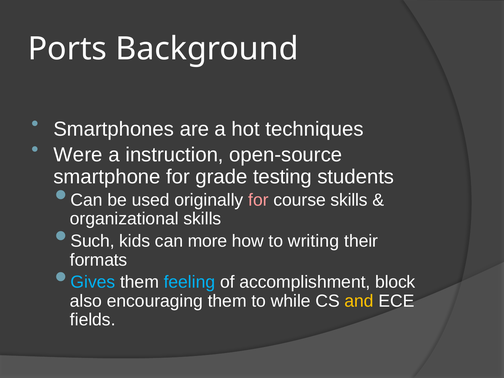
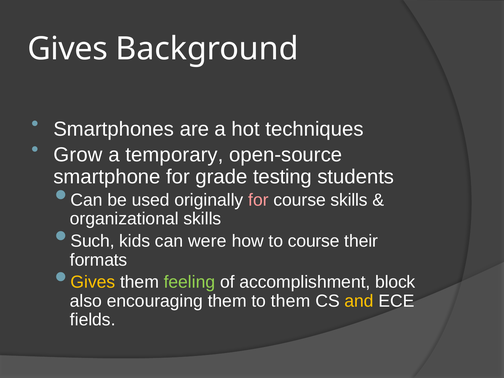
Ports: Ports -> Gives (68, 49)
Were: Were -> Grow (78, 155)
instruction: instruction -> temporary (175, 155)
more: more -> were (207, 241)
to writing: writing -> course (314, 241)
Gives colour: light blue -> yellow (93, 282)
feeling colour: light blue -> light green (189, 282)
to while: while -> them (291, 301)
